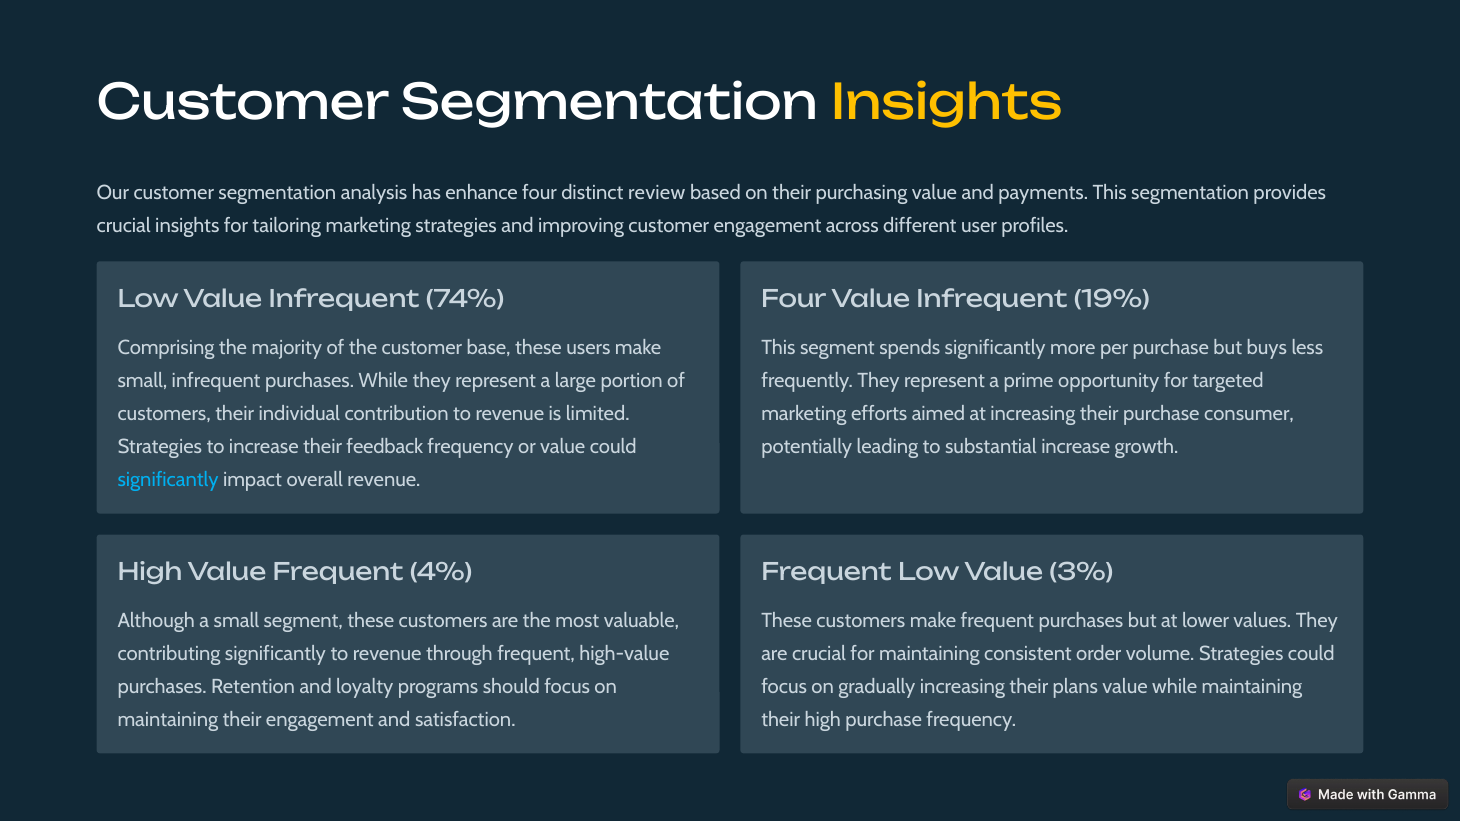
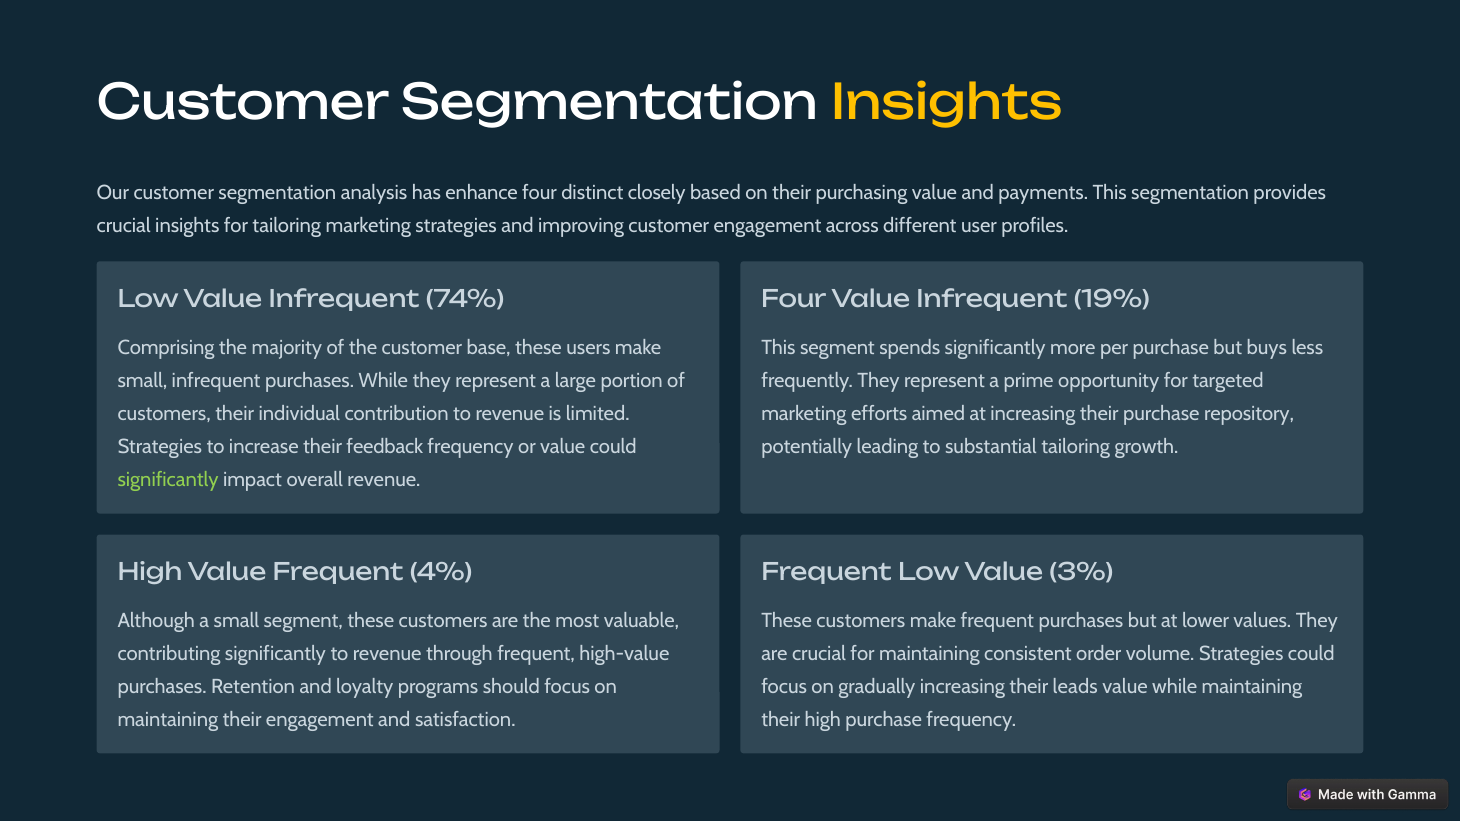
review: review -> closely (657, 193)
consumer: consumer -> repository (1249, 414)
substantial increase: increase -> tailoring (1076, 447)
significantly colour: light blue -> light green (168, 480)
plans: plans -> leads (1075, 687)
